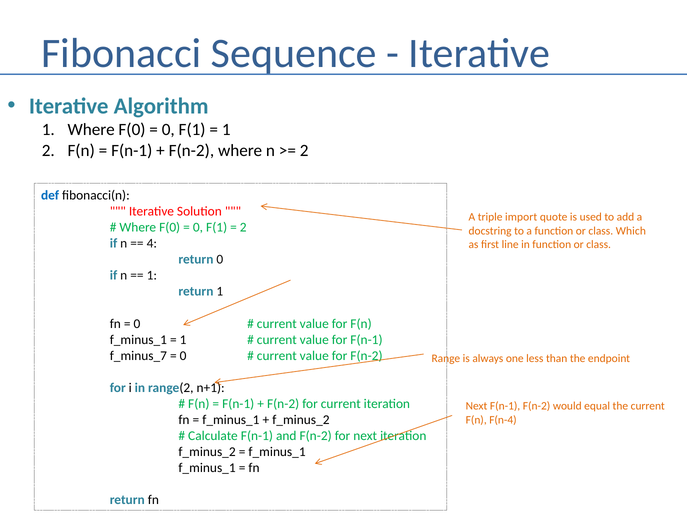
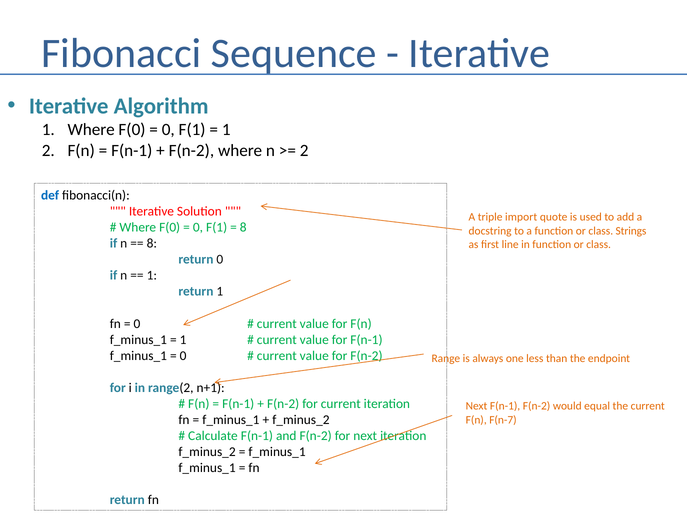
2: 2 -> 8 (243, 228)
Which: Which -> Strings (631, 231)
4: 4 -> 8 (152, 244)
f_minus_7: f_minus_7 -> f_minus_1 (138, 356)
F(n-4: F(n-4 -> F(n-7 (503, 420)
